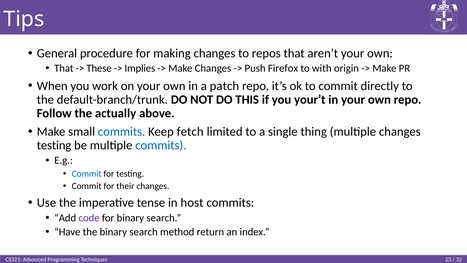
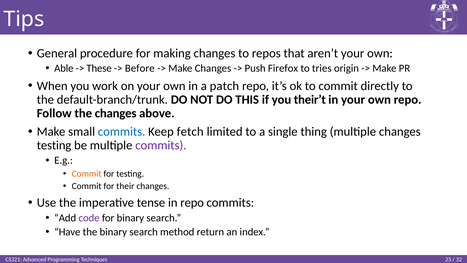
That: That -> Able (64, 68)
Implies: Implies -> Before (140, 68)
with: with -> tries (322, 68)
your’t: your’t -> their’t (310, 99)
the actually: actually -> changes (116, 113)
commits colour: blue -> purple (161, 145)
Commit colour: blue -> orange (87, 173)
in host: host -> repo (192, 203)
